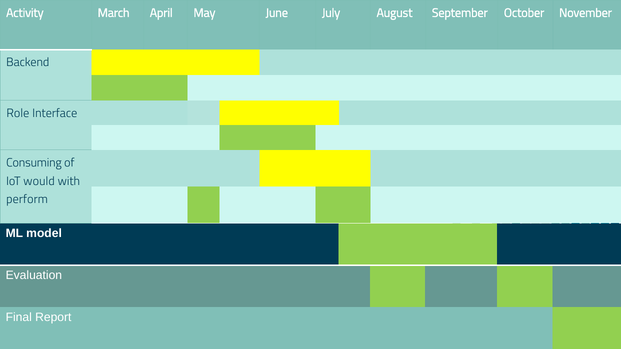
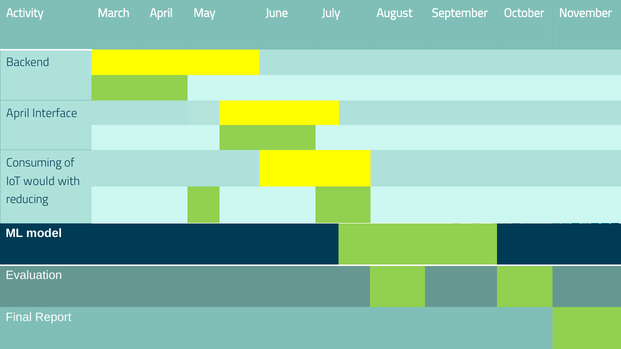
Role: Role -> April (18, 113)
perform: perform -> reducing (27, 200)
